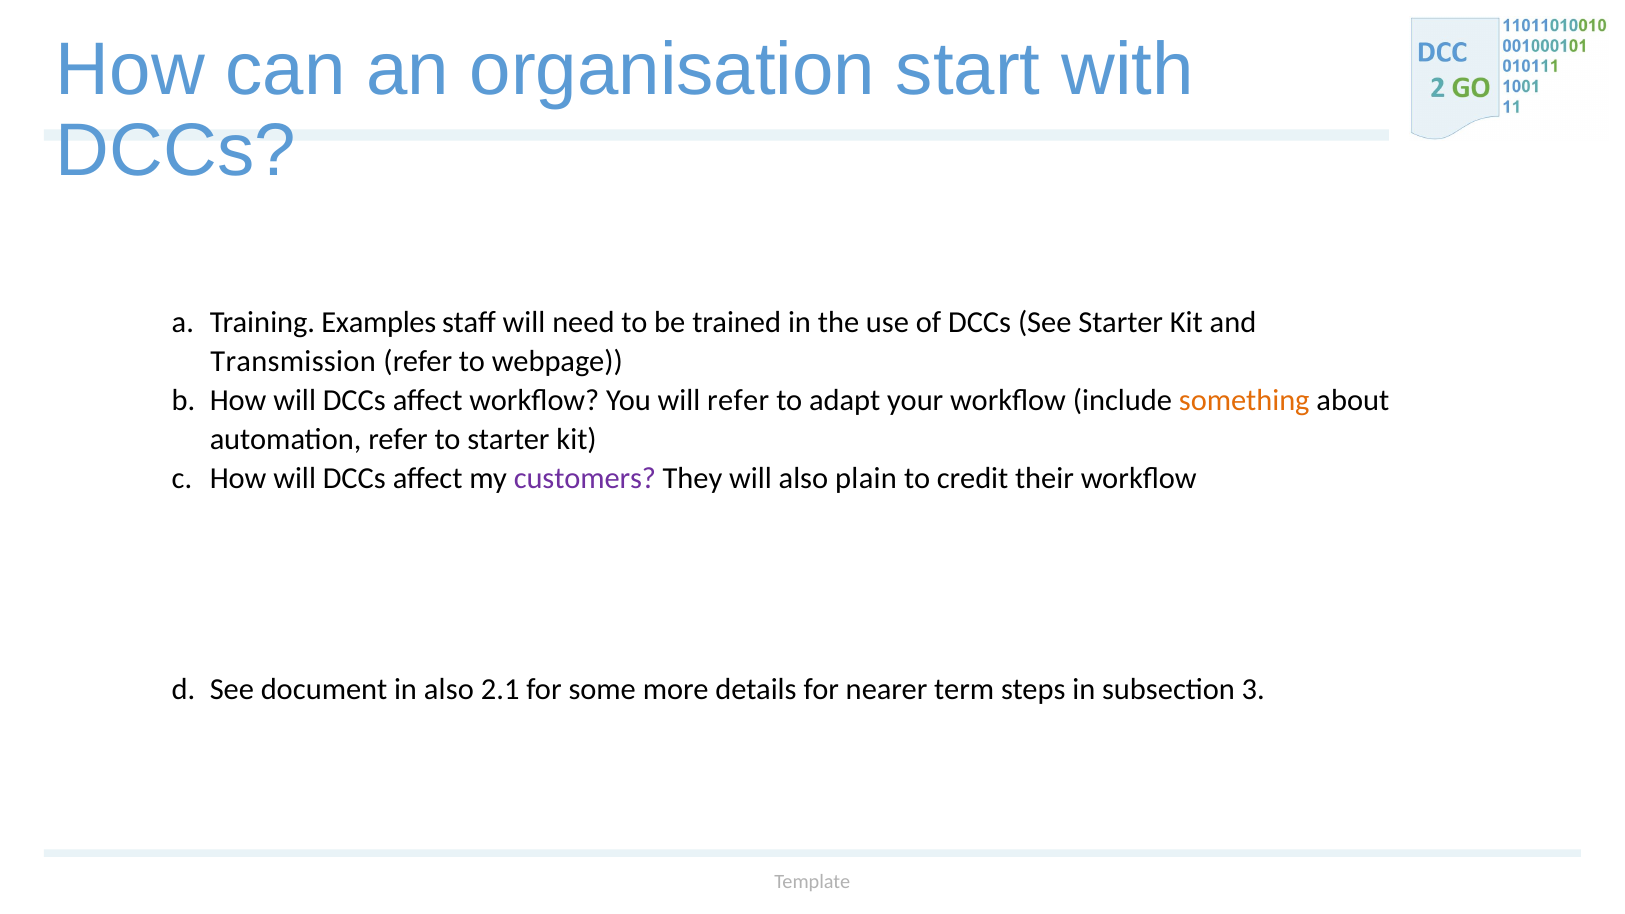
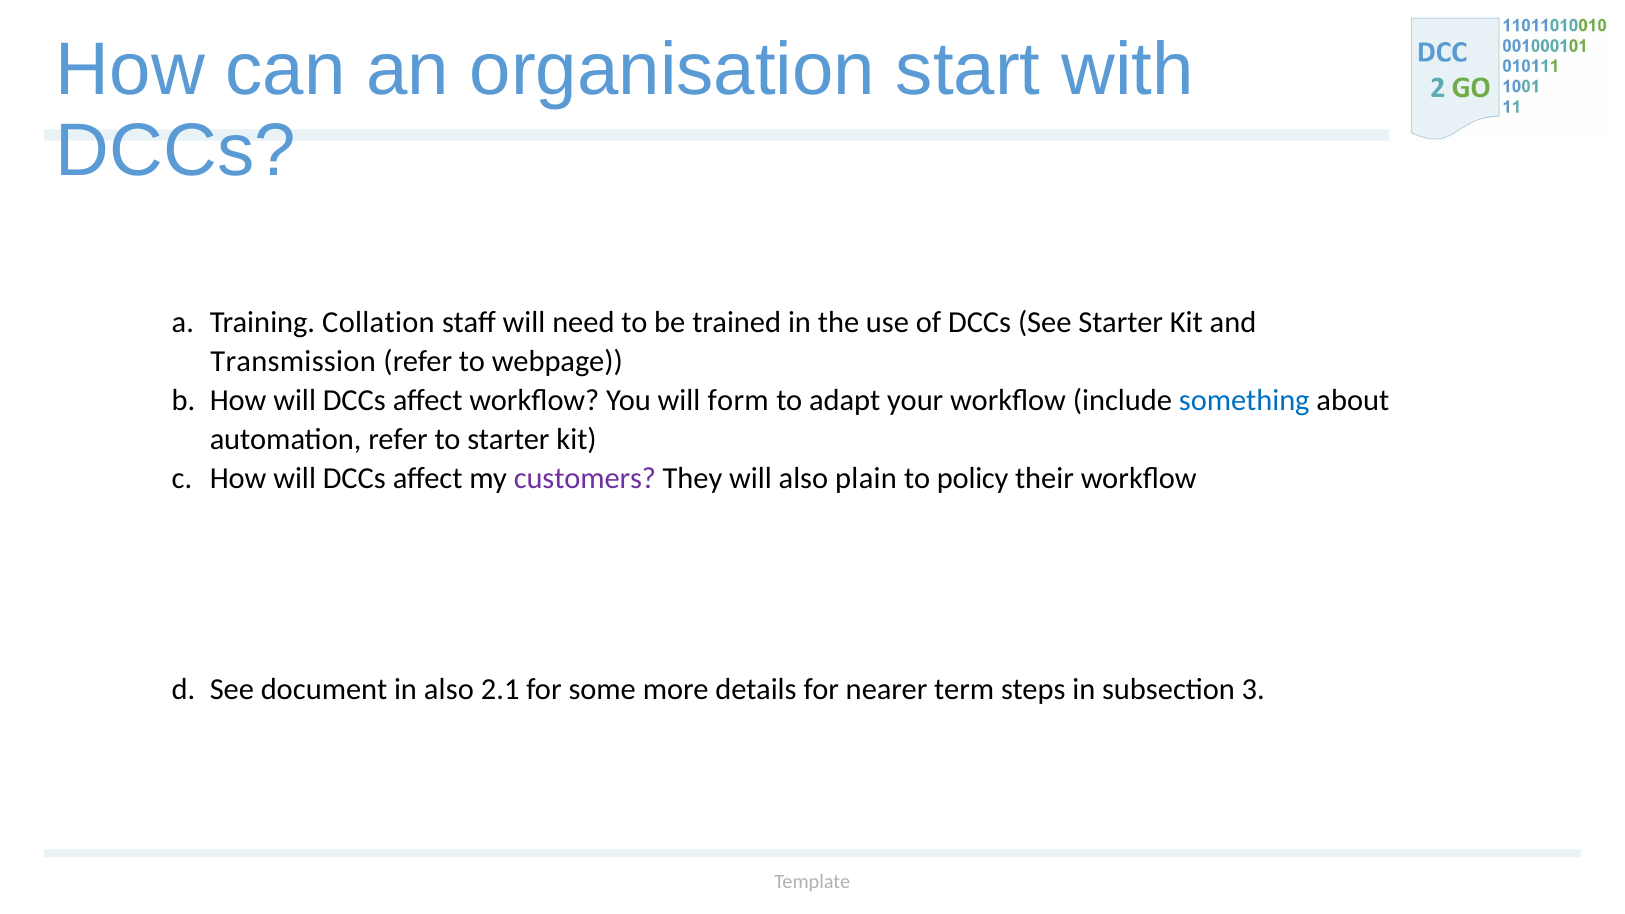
Examples: Examples -> Collation (378, 322)
will refer: refer -> form (738, 401)
something colour: orange -> blue (1244, 401)
credit: credit -> policy (973, 479)
